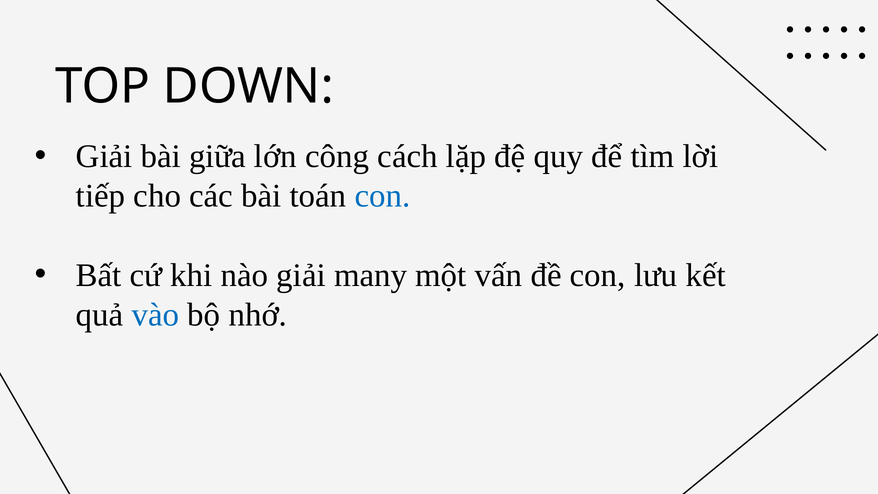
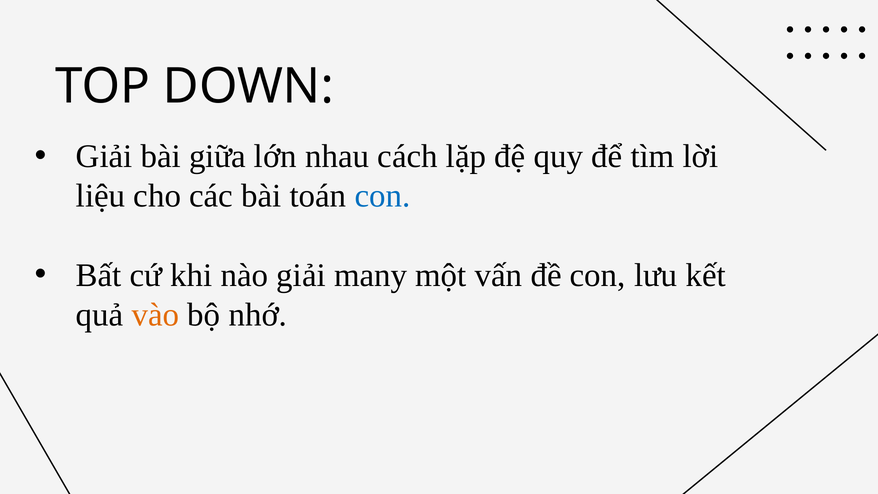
công: công -> nhau (337, 157)
tiếp: tiếp -> liệu (101, 196)
vào colour: blue -> orange (155, 315)
